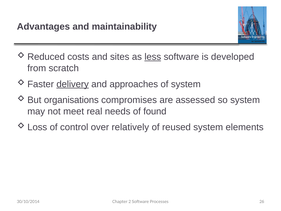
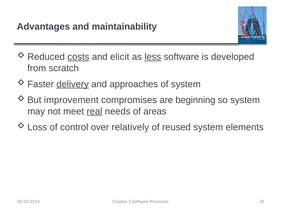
costs underline: none -> present (78, 57)
sites: sites -> elicit (120, 57)
organisations: organisations -> improvement (71, 100)
assessed: assessed -> beginning (195, 100)
real underline: none -> present (94, 111)
found: found -> areas (155, 111)
